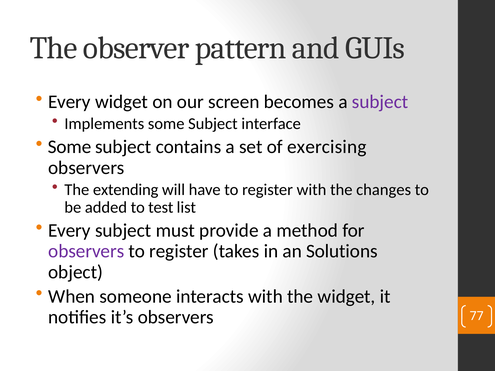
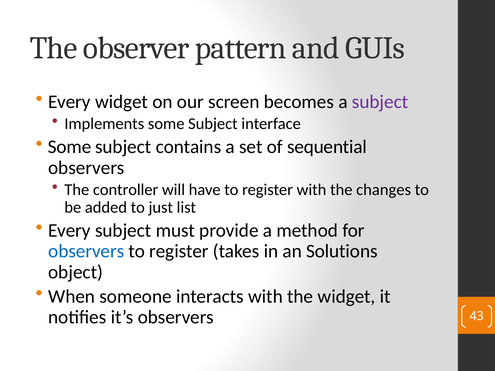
exercising: exercising -> sequential (327, 147)
extending: extending -> controller (126, 190)
test: test -> just (161, 208)
observers colour: purple -> blue (86, 251)
77: 77 -> 43 (477, 316)
